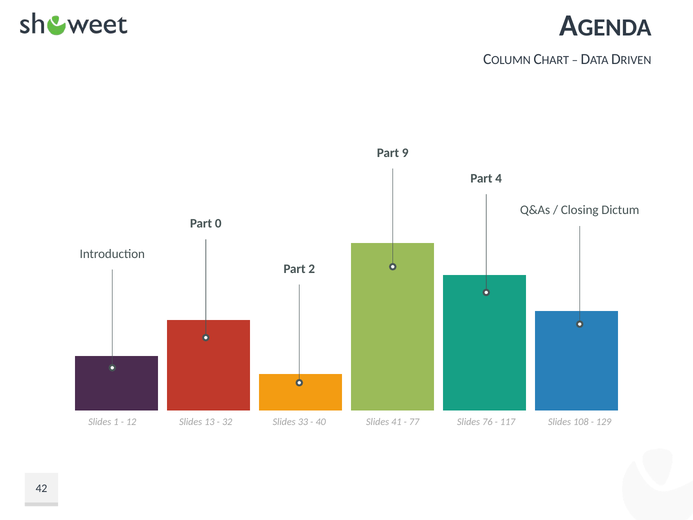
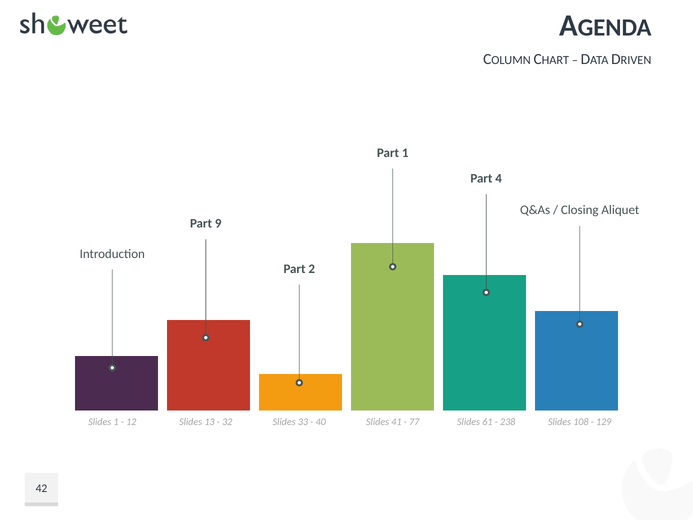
Part 9: 9 -> 1 (405, 153)
Dictum: Dictum -> Aliquet (620, 210)
0: 0 -> 9 (218, 224)
76: 76 -> 61 (487, 422)
117: 117 -> 238 (508, 422)
